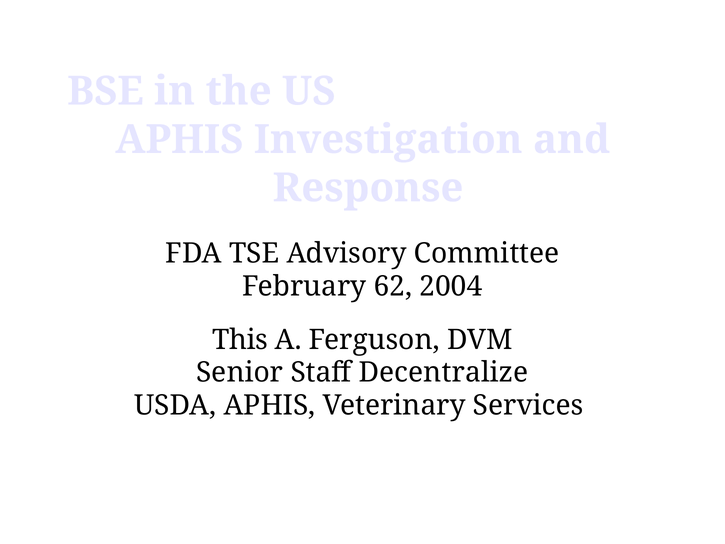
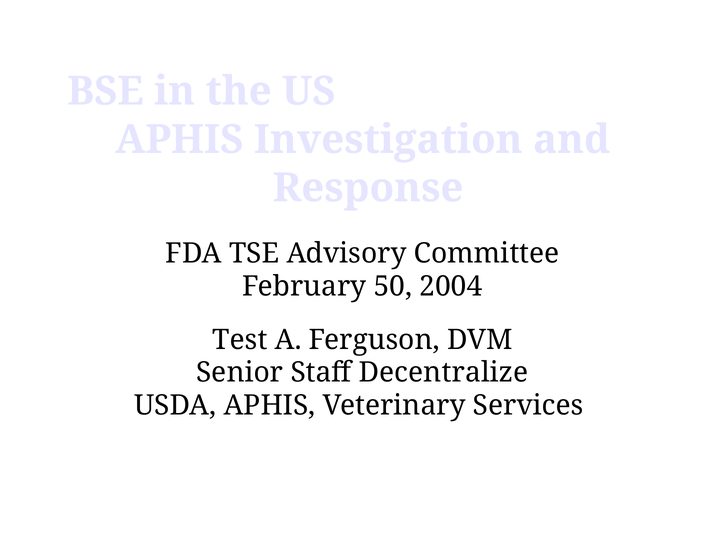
62: 62 -> 50 (393, 286)
This: This -> Test (240, 340)
